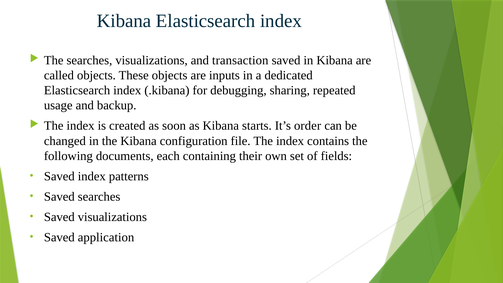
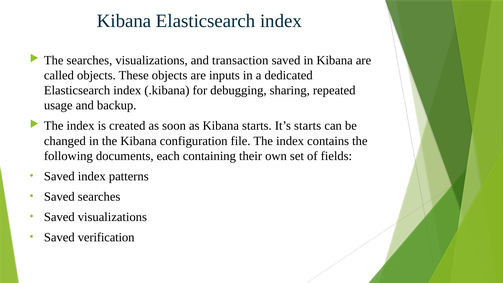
It’s order: order -> starts (308, 126)
application: application -> verification (106, 237)
